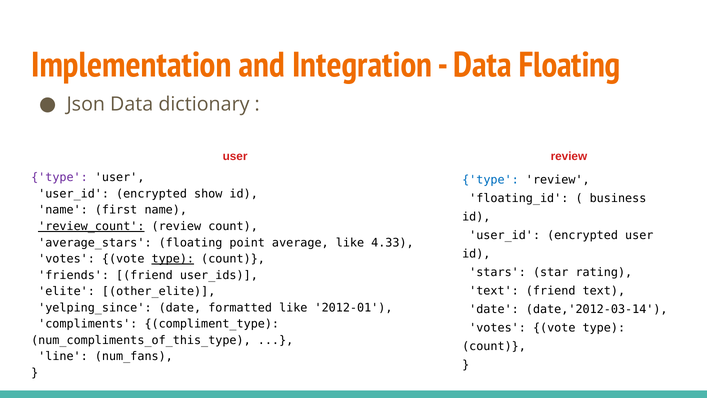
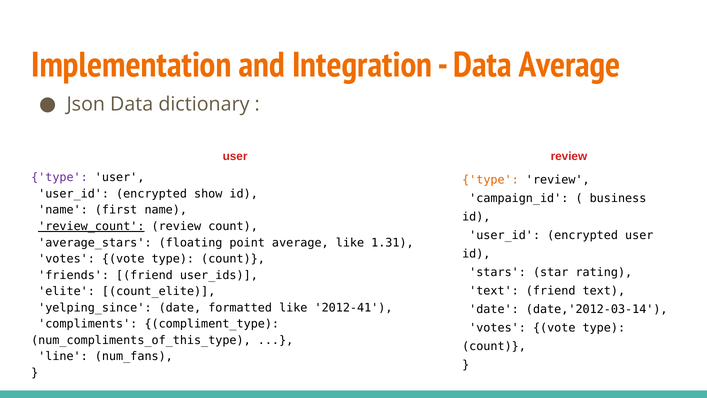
Data Floating: Floating -> Average (570, 65)
type colour: blue -> orange (490, 180)
floating_id: floating_id -> campaign_id (519, 198)
4.33: 4.33 -> 1.31 (392, 242)
type underline: present -> none (173, 259)
other_elite: other_elite -> count_elite (159, 291)
2012-01: 2012-01 -> 2012-41 (354, 307)
